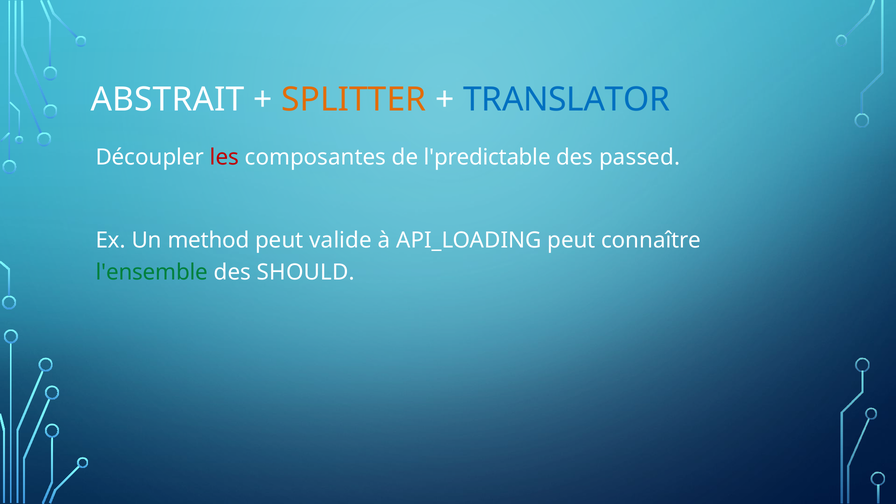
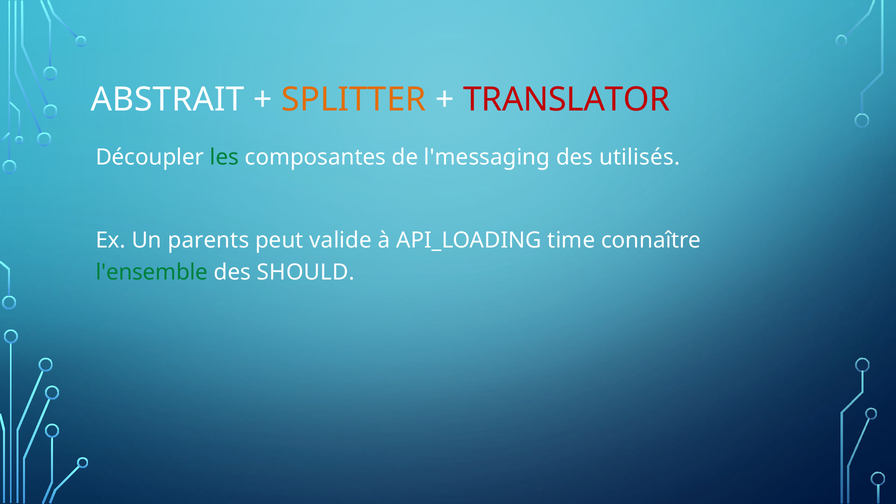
TRANSLATOR colour: blue -> red (567, 100)
les colour: red -> green (224, 157)
l'predictable: l'predictable -> l'messaging (487, 157)
passed: passed -> utilisés (640, 157)
method: method -> parents (208, 240)
API_LOADING peut: peut -> time (571, 240)
